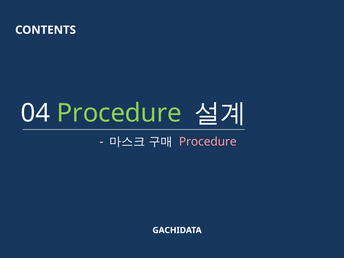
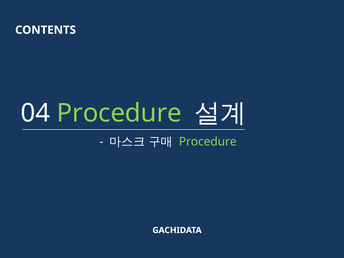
Procedure colour: pink -> light green (208, 142)
